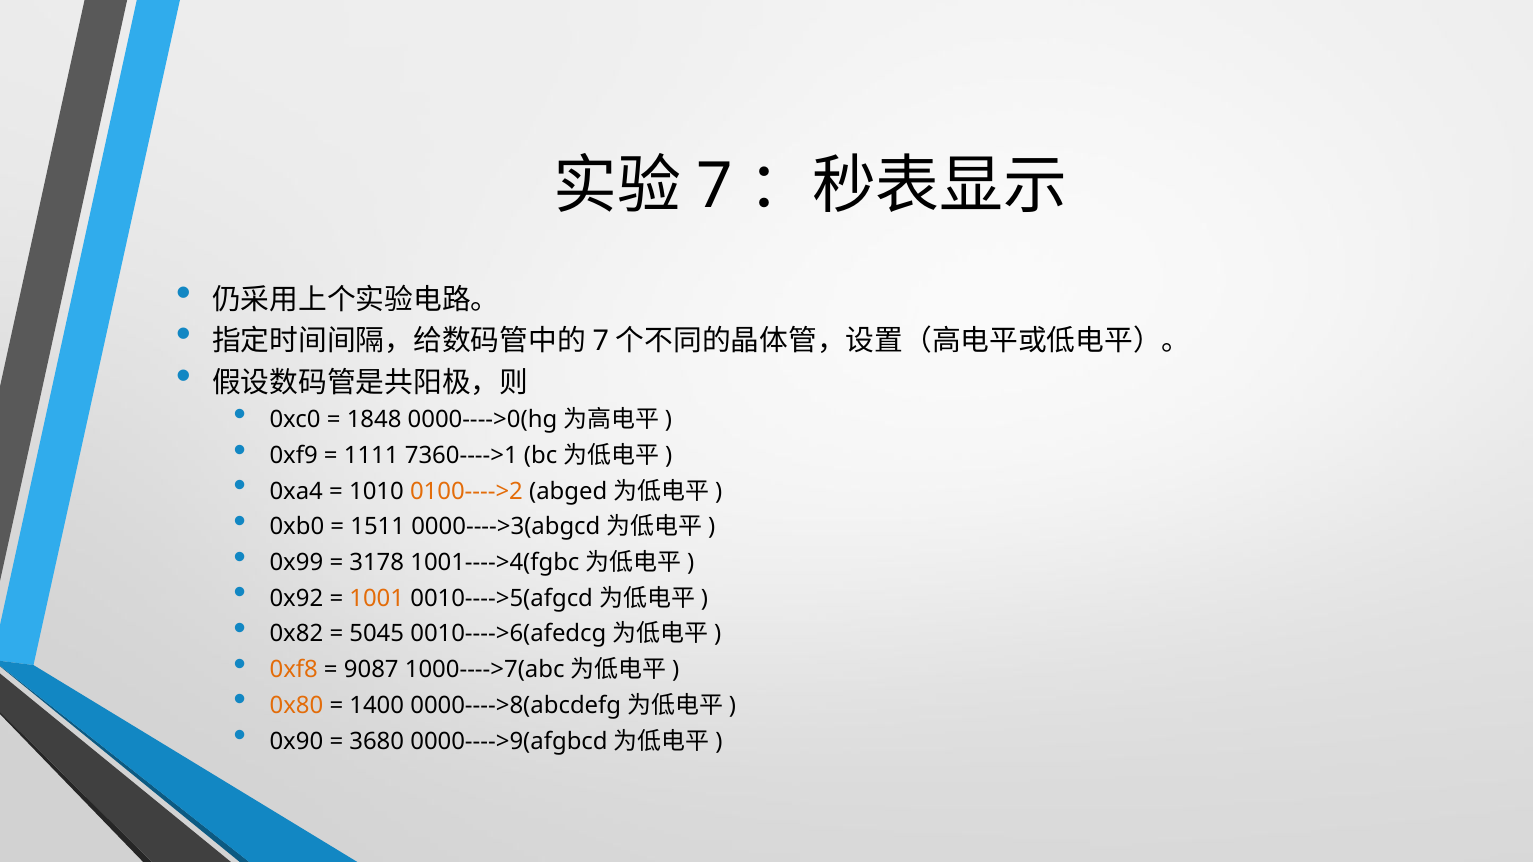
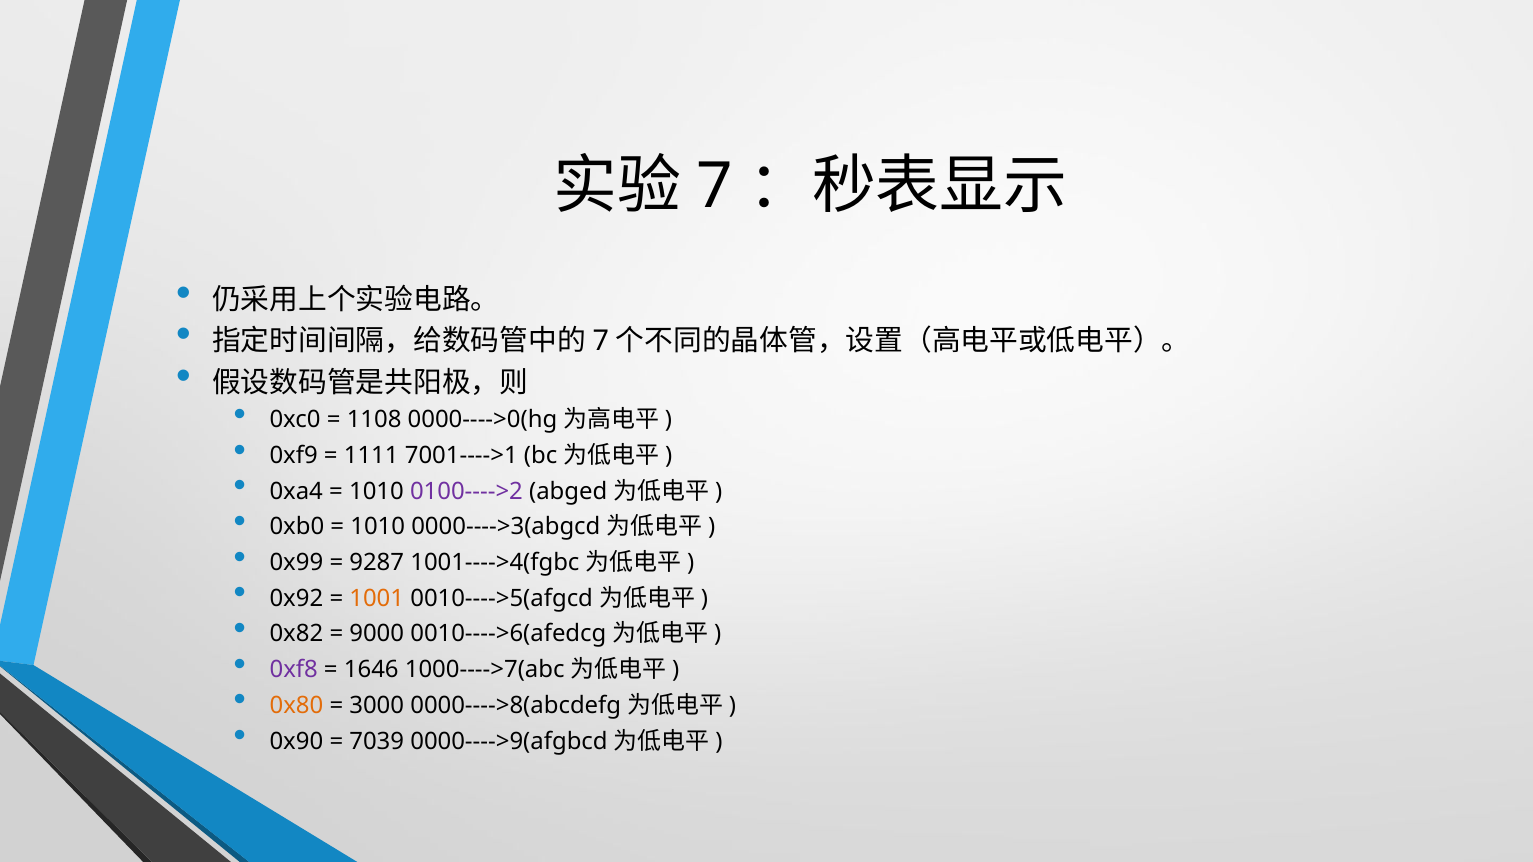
1848: 1848 -> 1108 (374, 420)
7360---->1: 7360---->1 -> 7001---->1 (461, 456)
0100---->2 colour: orange -> purple (466, 491)
1511: 1511 -> 1010 (378, 527)
3178: 3178 -> 9287 (377, 563)
5045: 5045 -> 9000 (377, 634)
0xf8 colour: orange -> purple (294, 670)
9087: 9087 -> 1646 (371, 670)
1400: 1400 -> 3000 (377, 706)
3680: 3680 -> 7039 (377, 741)
